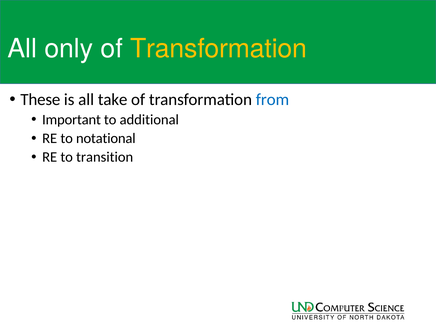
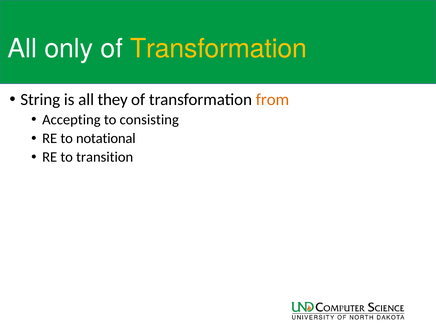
These: These -> String (40, 100)
take: take -> they (113, 100)
from colour: blue -> orange (272, 100)
Important: Important -> Accepting (71, 120)
additional: additional -> consisting (149, 120)
